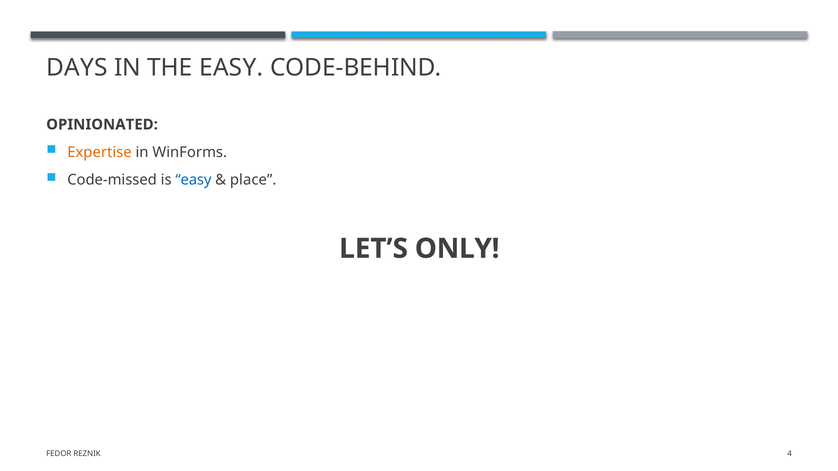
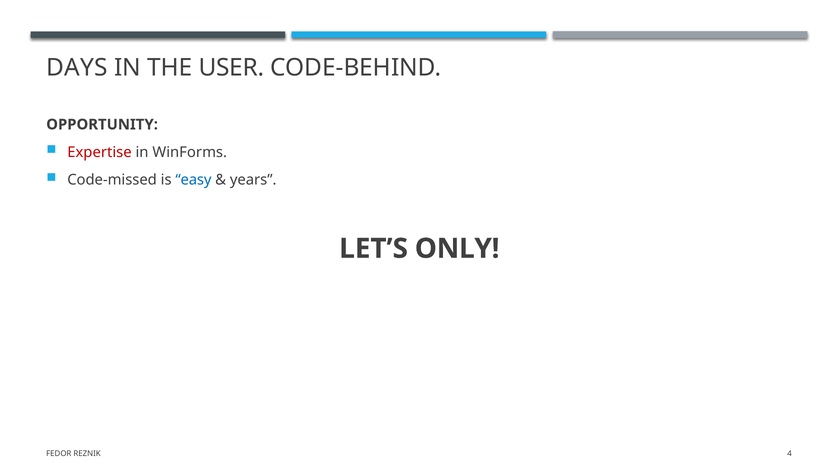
THE EASY: EASY -> USER (231, 68)
OPINIONATED: OPINIONATED -> OPPORTUNITY (102, 125)
Expertise colour: orange -> red (99, 152)
place: place -> years (253, 180)
